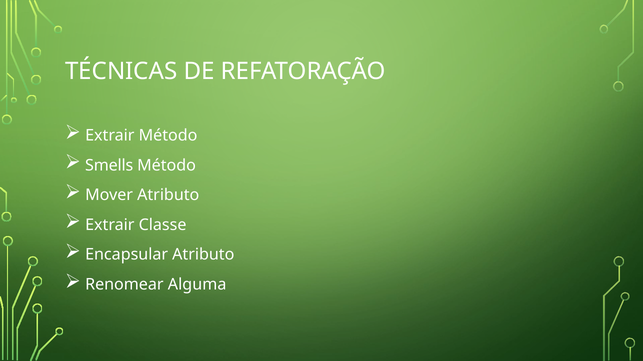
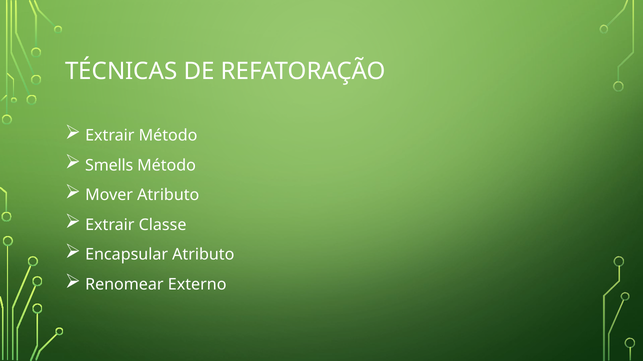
Alguma: Alguma -> Externo (197, 285)
